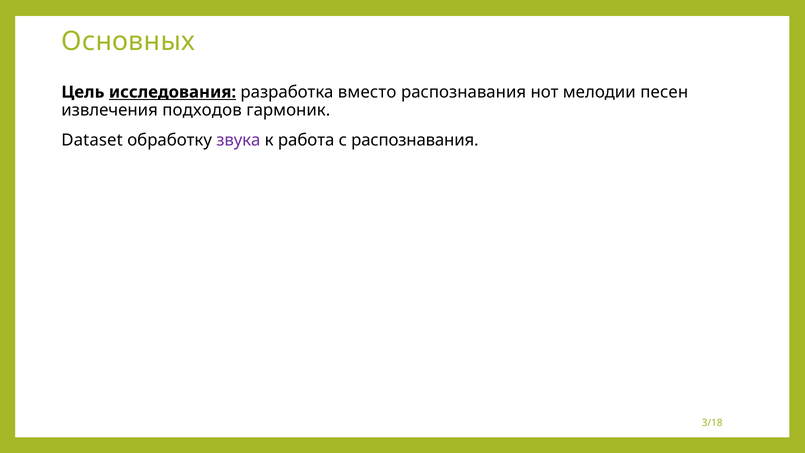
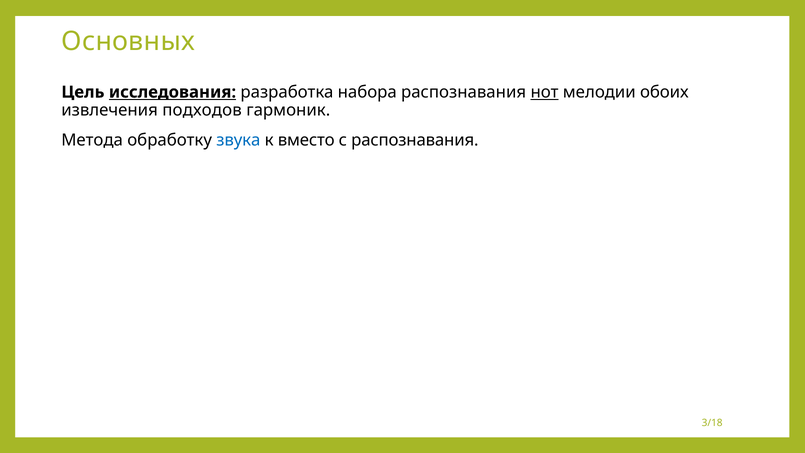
вместо: вместо -> набора (367, 92)
нот underline: none -> present (544, 92)
песен: песен -> обоих (664, 92)
Dataset: Dataset -> Метода (92, 140)
звука colour: purple -> blue (238, 140)
работа: работа -> вместо (306, 140)
